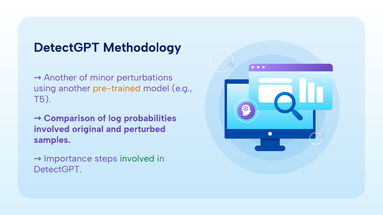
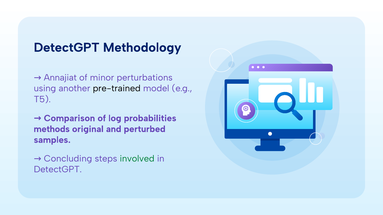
Another: Another -> Annajiat (60, 78)
pre-trained colour: orange -> black (117, 89)
involved: involved -> methods (52, 129)
Importance: Importance -> Concluding (68, 159)
